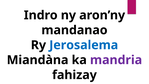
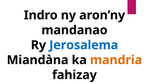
mandria colour: purple -> orange (116, 60)
